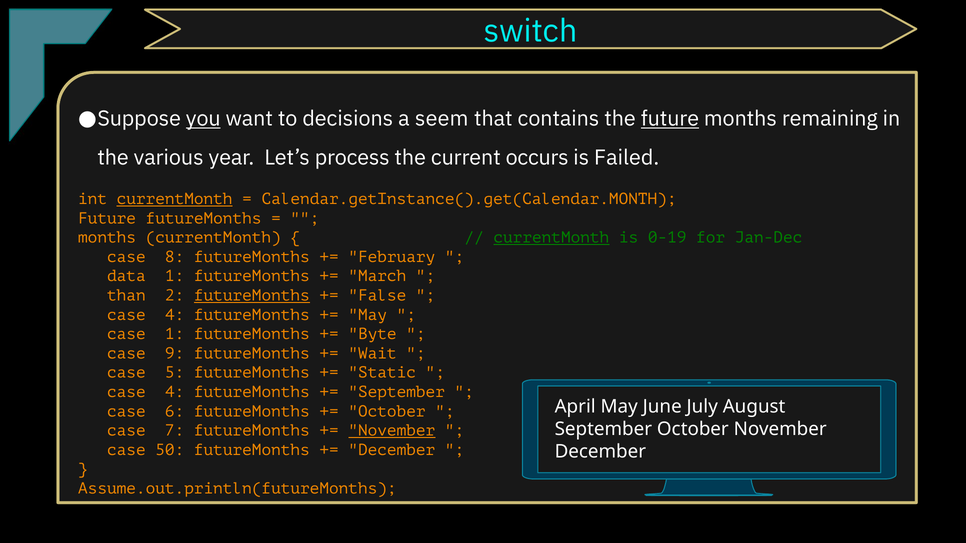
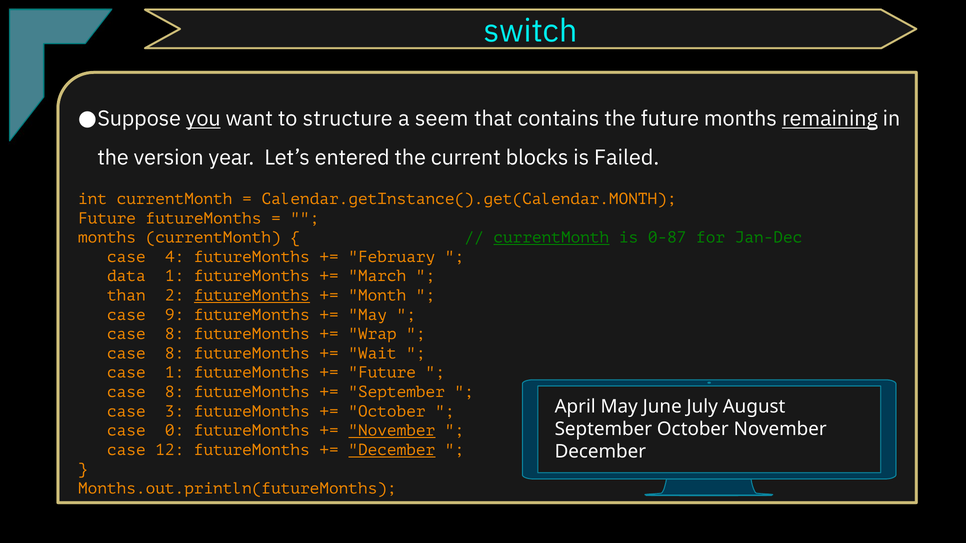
decisions: decisions -> structure (348, 119)
future underline: present -> none (670, 119)
remaining underline: none -> present (830, 119)
various: various -> version (169, 158)
process: process -> entered (352, 158)
occurs: occurs -> blocks (537, 158)
currentMonth underline: present -> none (175, 199)
0-19: 0-19 -> 0-87 (667, 238)
8: 8 -> 4 (175, 257)
False: False -> Month (377, 296)
4: 4 -> 9 (175, 315)
1: 1 -> 8 (175, 334)
Byte: Byte -> Wrap (373, 334)
9: 9 -> 8 (175, 354)
case 5: 5 -> 1 (175, 373)
Static: Static -> Future (382, 373)
4: 4 -> 8 (175, 392)
6: 6 -> 3 (175, 412)
7: 7 -> 0 (175, 431)
50: 50 -> 12 (170, 450)
December underline: none -> present (392, 450)
Assume.out.println(futureMonths: Assume.out.println(futureMonths -> Months.out.println(futureMonths (237, 489)
